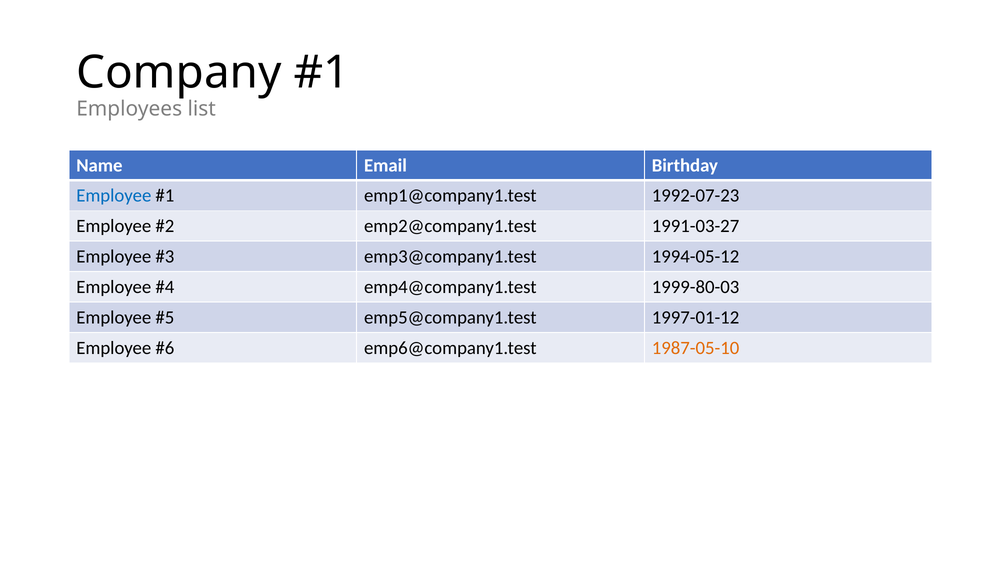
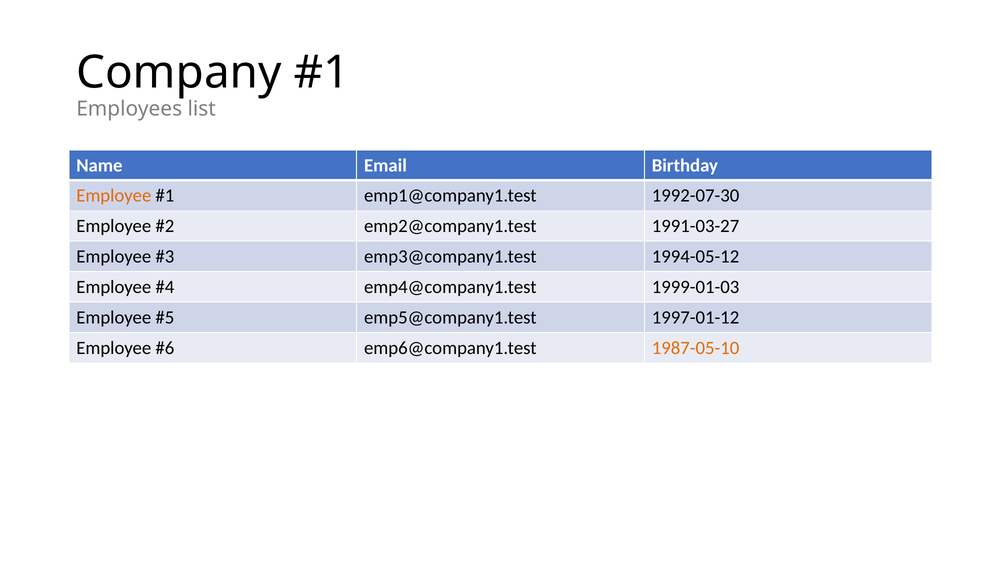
Employee colour: blue -> orange (114, 196)
1992-07-23: 1992-07-23 -> 1992-07-30 (696, 196)
1999-80-03: 1999-80-03 -> 1999-01-03 (696, 287)
